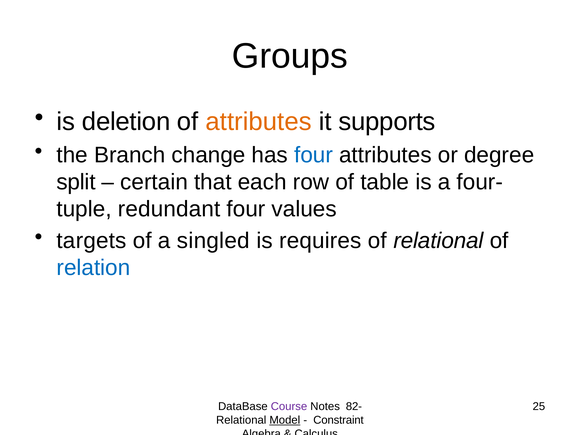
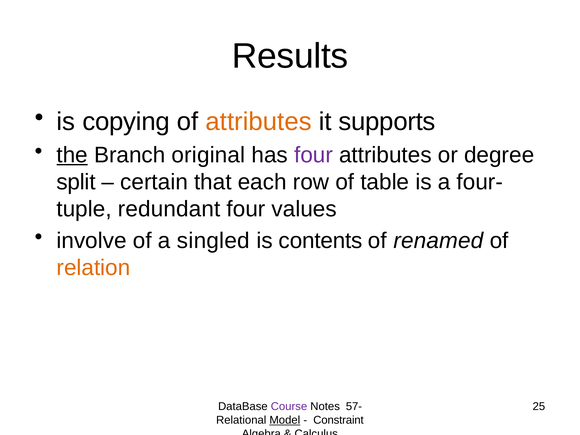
Groups: Groups -> Results (290, 56)
deletion: deletion -> copying (126, 122)
the underline: none -> present (72, 155)
change: change -> original (208, 155)
four colour: blue -> purple (314, 155)
targets: targets -> involve (92, 241)
requires: requires -> contents (320, 241)
of relational: relational -> renamed (438, 241)
relation colour: blue -> orange (93, 268)
82-: 82- -> 57- (354, 407)
